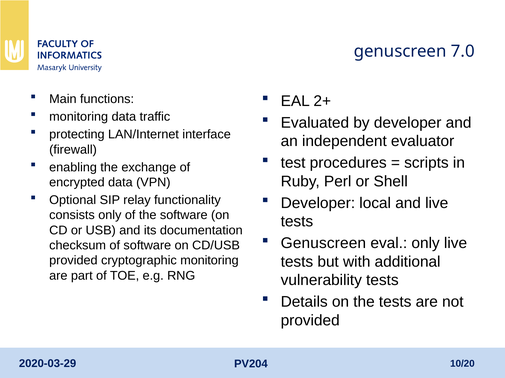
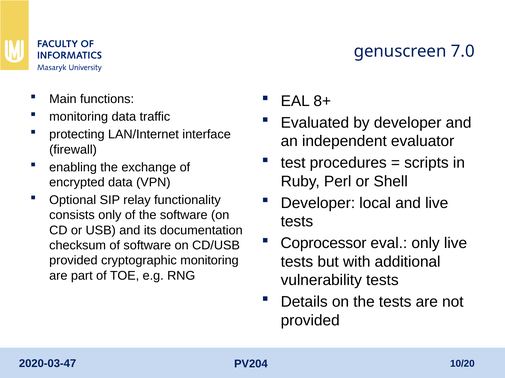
2+: 2+ -> 8+ (322, 101)
Genuscreen: Genuscreen -> Coprocessor (324, 244)
2020-03-29: 2020-03-29 -> 2020-03-47 (48, 364)
